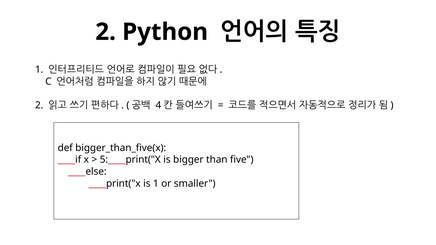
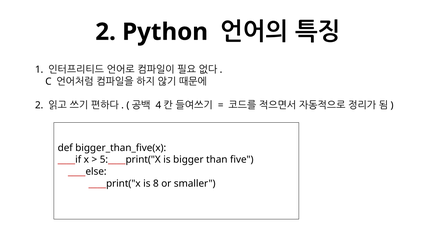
is 1: 1 -> 8 (156, 184)
